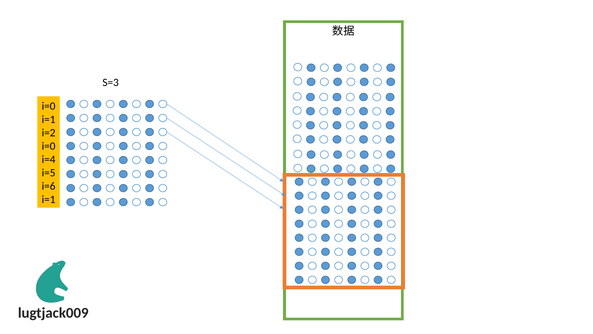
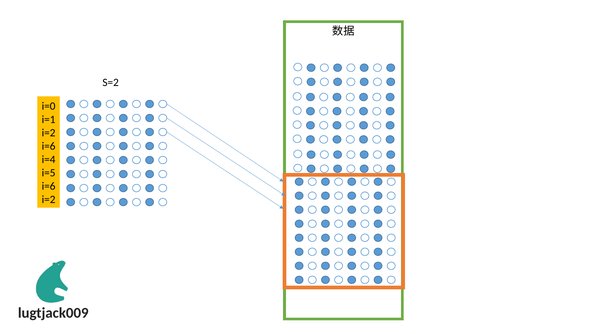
S=3: S=3 -> S=2 (111, 82)
i=0: i=0 -> i=6 (49, 146)
i=1: i=1 -> i=2 (49, 199)
